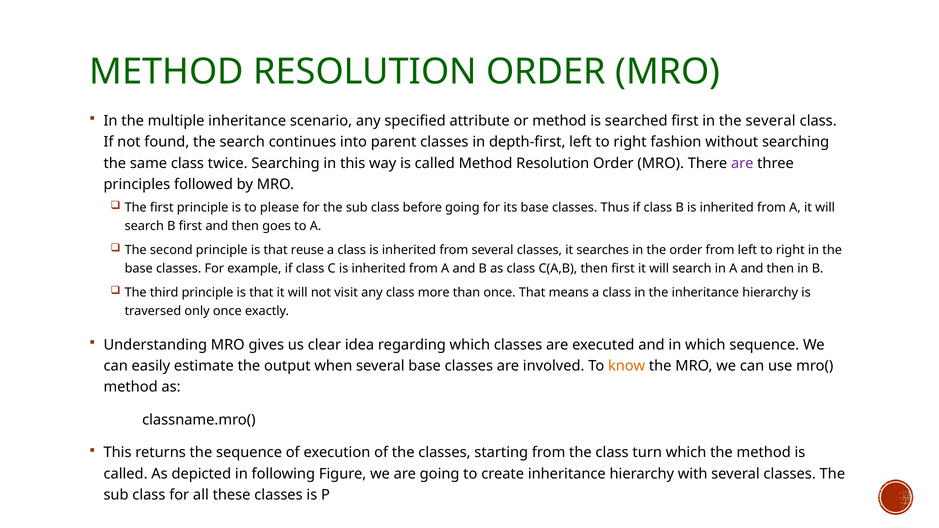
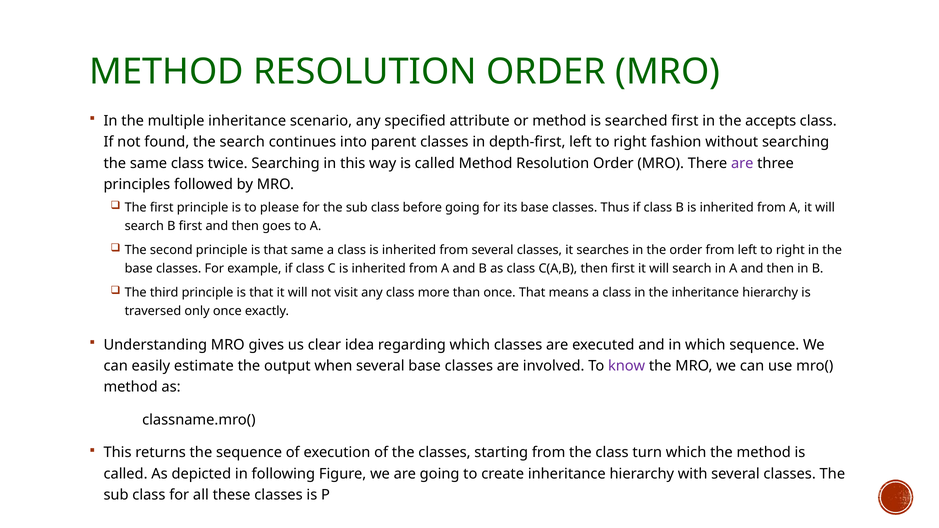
the several: several -> accepts (771, 121)
that reuse: reuse -> same (307, 250)
know colour: orange -> purple (627, 366)
